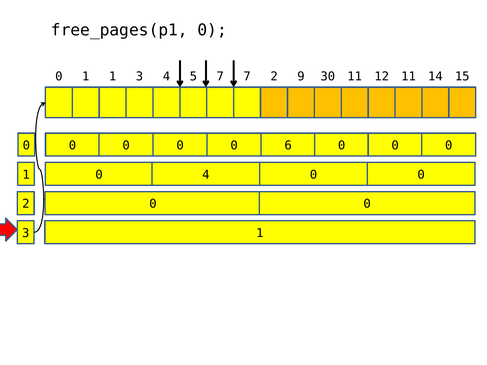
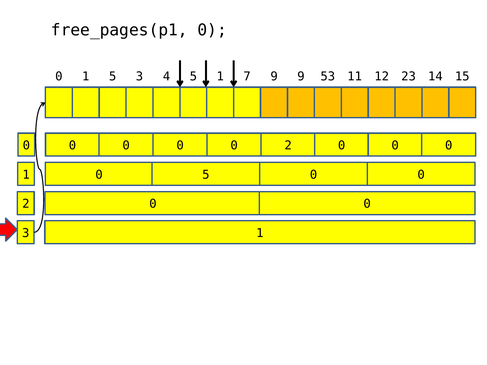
1 1: 1 -> 5 (113, 77)
5 7: 7 -> 1 (220, 77)
7 2: 2 -> 9 (274, 77)
30: 30 -> 53 (328, 77)
12 11: 11 -> 23 (409, 77)
0 0 0 6: 6 -> 2 (288, 146)
0 4: 4 -> 5 (206, 175)
